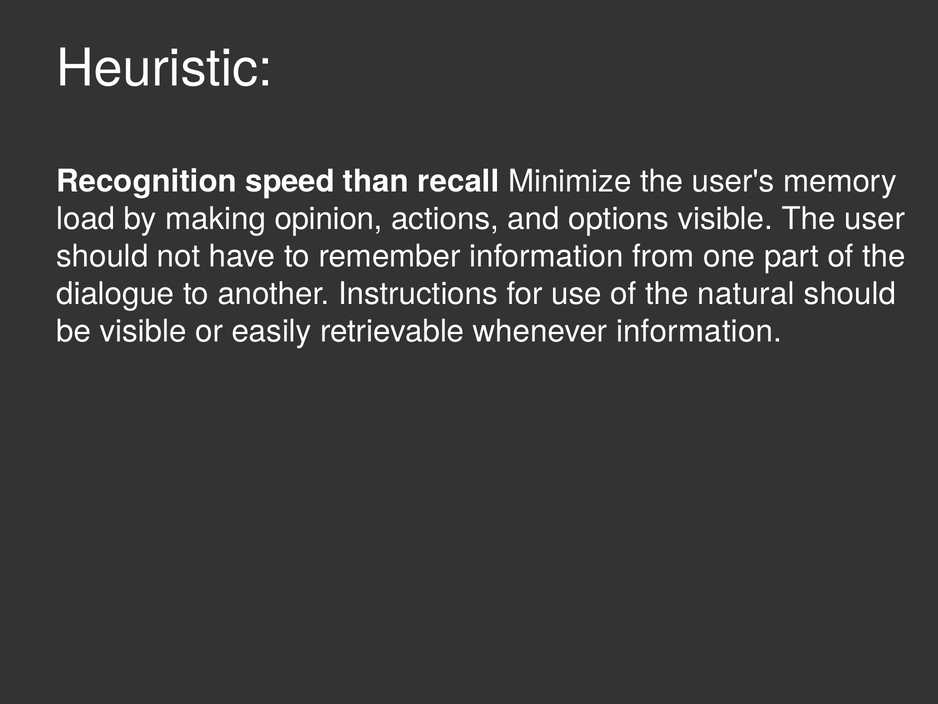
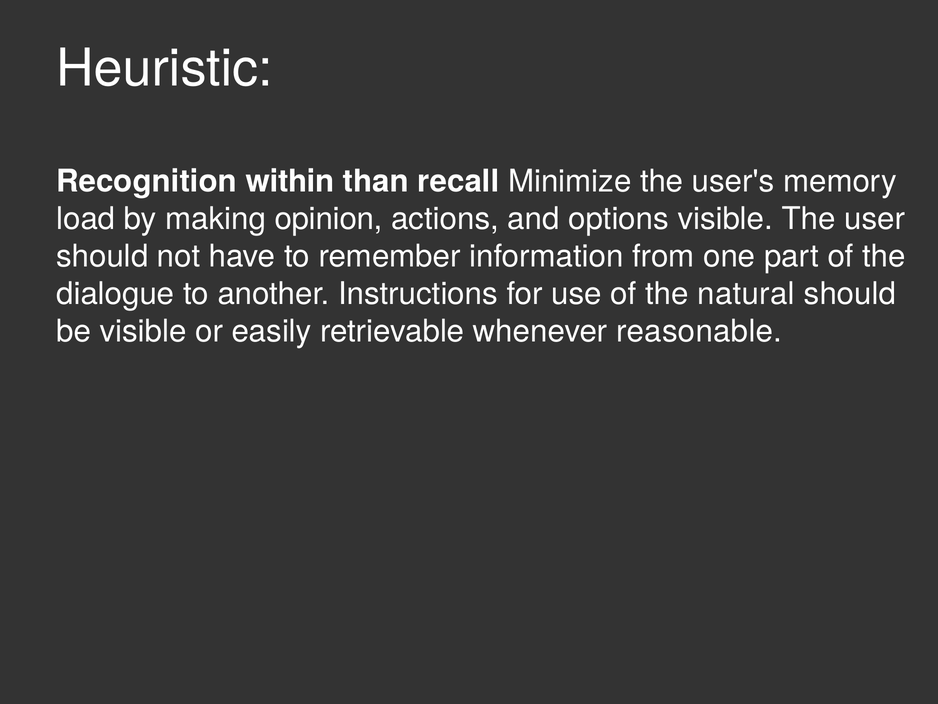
speed: speed -> within (290, 181)
whenever information: information -> reasonable (699, 331)
